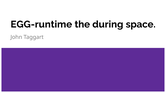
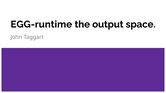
during: during -> output (108, 24)
